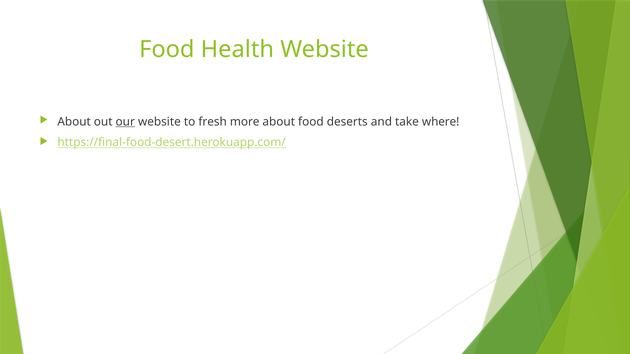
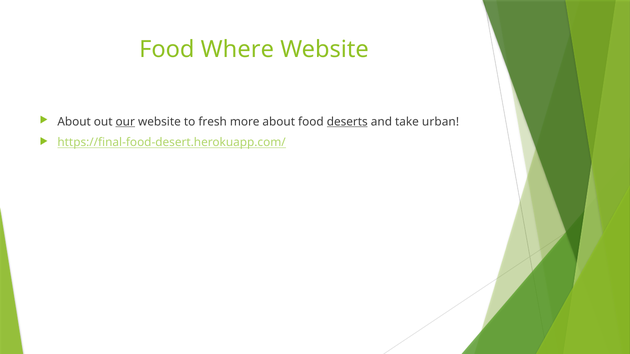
Health: Health -> Where (237, 50)
deserts underline: none -> present (347, 122)
where: where -> urban (441, 122)
